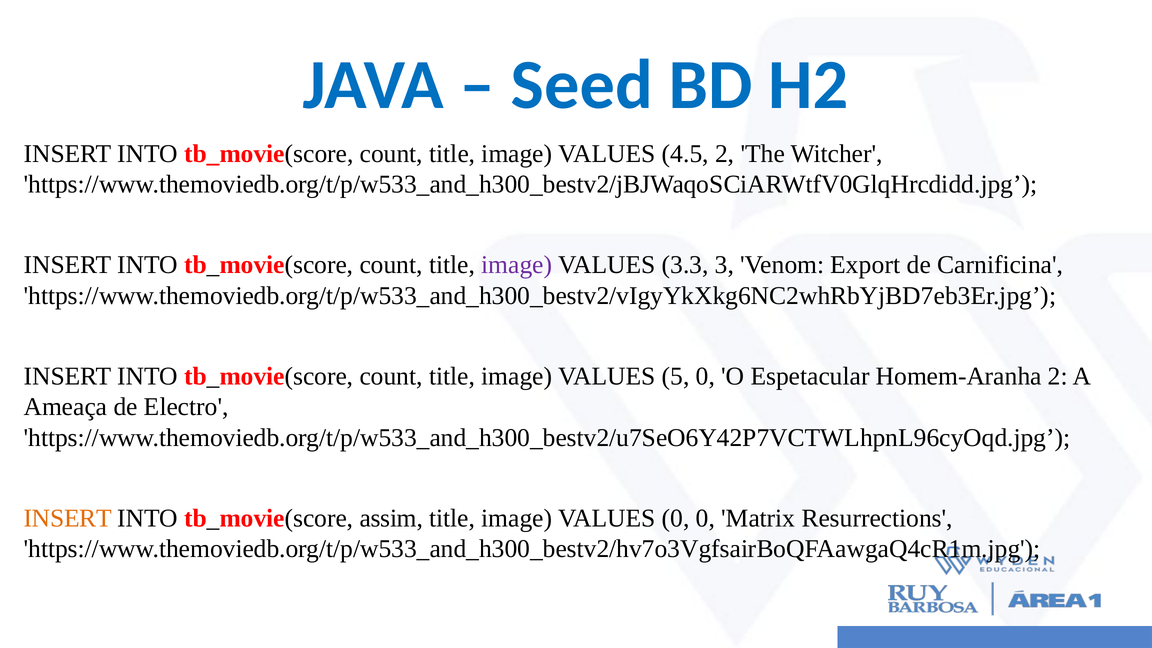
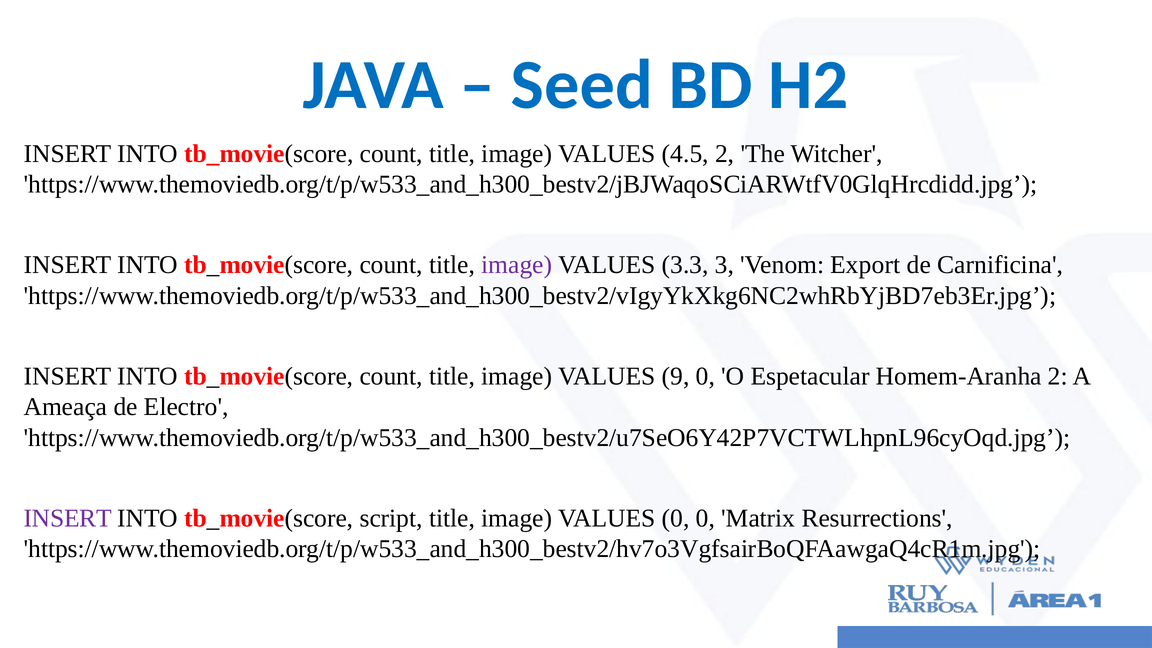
5: 5 -> 9 (676, 376)
INSERT colour: orange -> purple (68, 518)
assim: assim -> script (391, 518)
